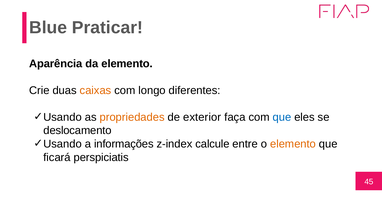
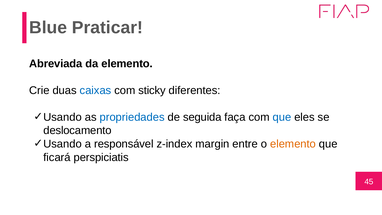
Aparência: Aparência -> Abreviada (56, 64)
caixas colour: orange -> blue (96, 90)
longo: longo -> sticky (152, 90)
propriedades colour: orange -> blue (132, 117)
exterior: exterior -> seguida (202, 117)
informações: informações -> responsável (124, 144)
calcule: calcule -> margin (212, 144)
